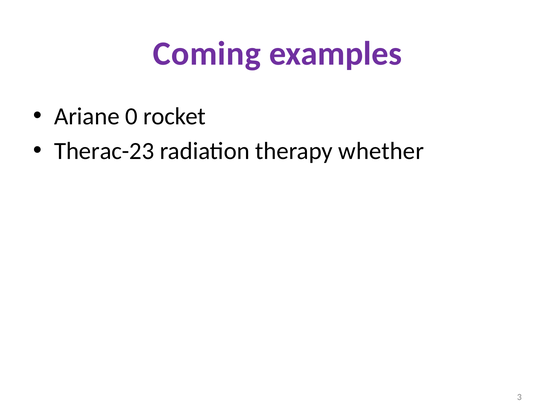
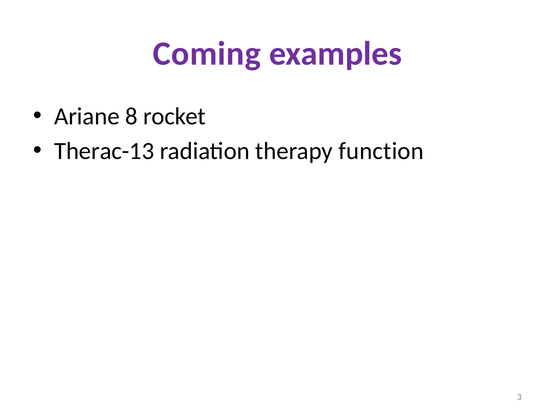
0: 0 -> 8 (132, 116)
Therac-23: Therac-23 -> Therac-13 (104, 151)
whether: whether -> function (381, 151)
